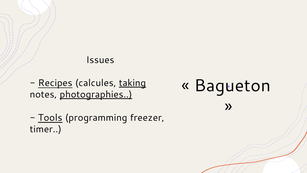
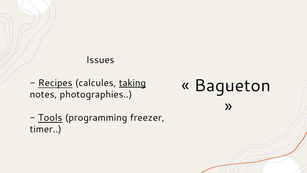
photographies underline: present -> none (96, 94)
